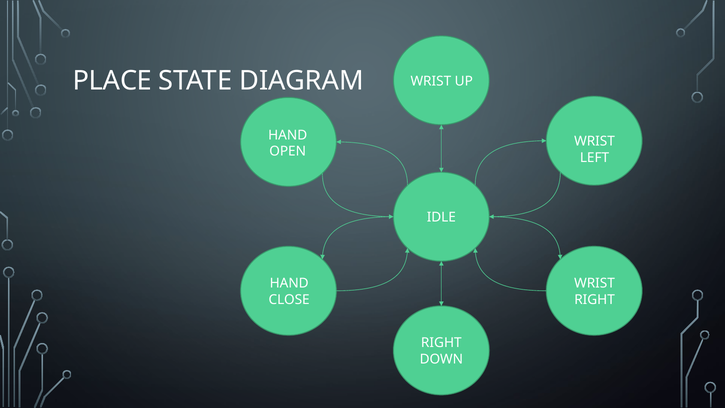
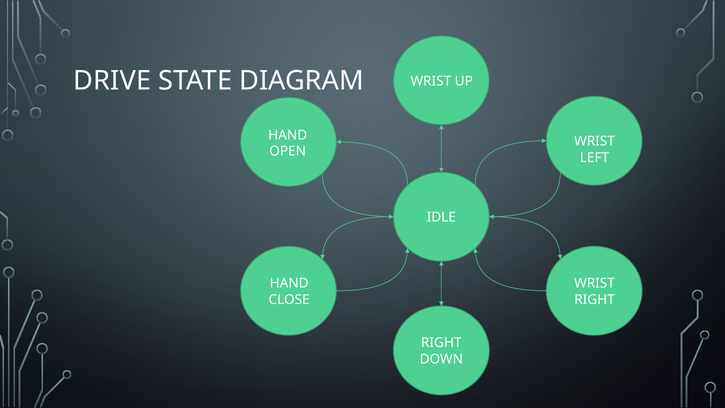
PLACE: PLACE -> DRIVE (112, 81)
